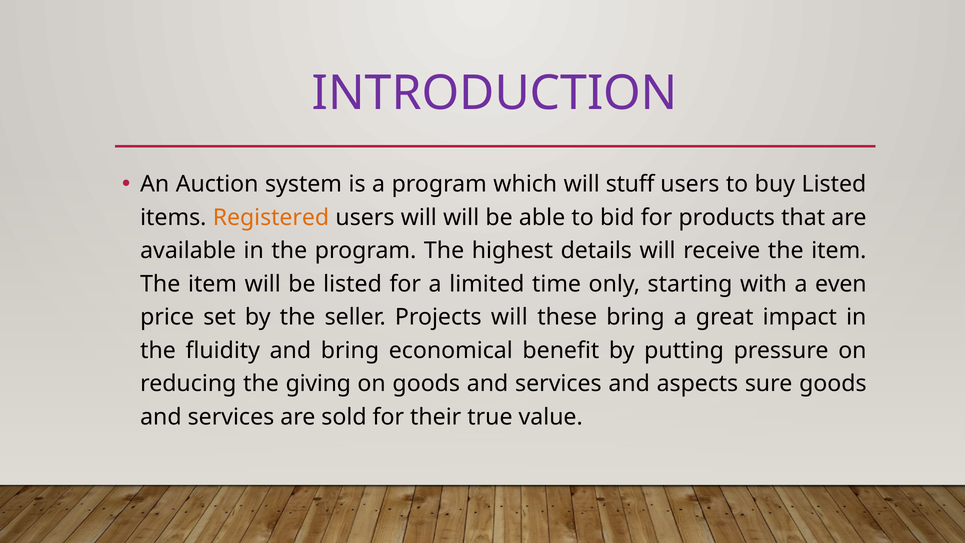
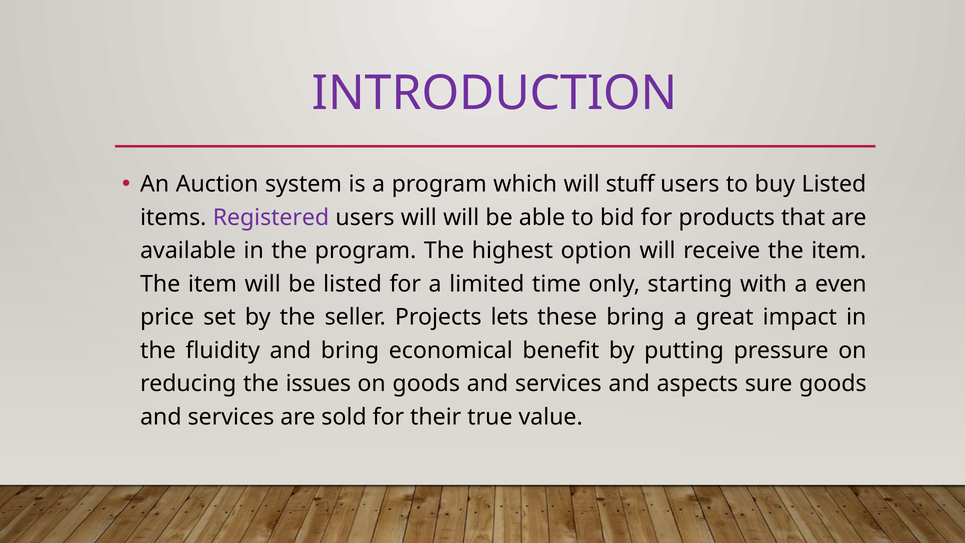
Registered colour: orange -> purple (271, 217)
details: details -> option (596, 251)
Projects will: will -> lets (510, 317)
giving: giving -> issues (318, 384)
